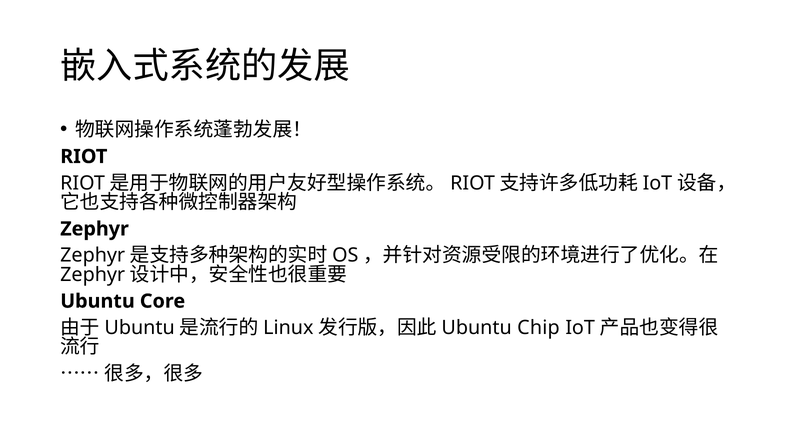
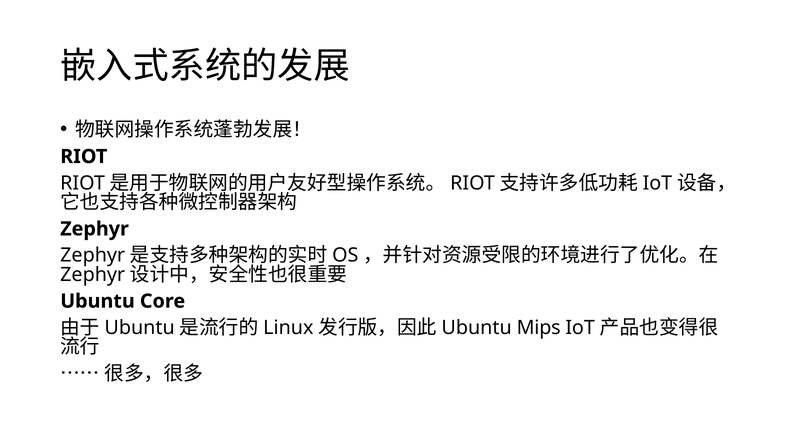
Chip: Chip -> Mips (539, 328)
